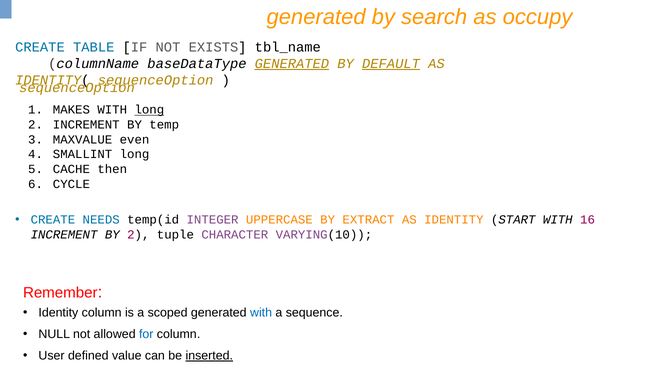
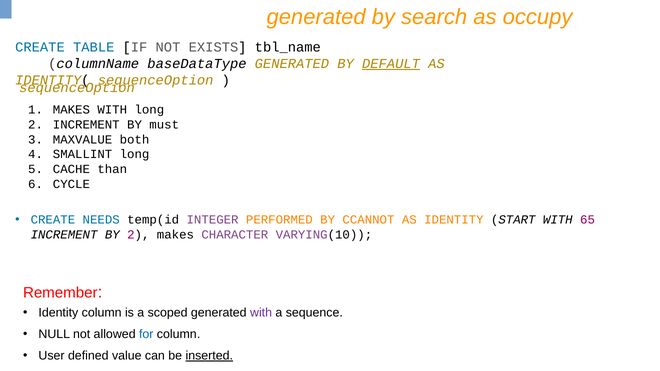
GENERATED underline: present -> none (292, 64)
long underline: present -> none (149, 110)
temp: temp -> must (164, 125)
even: even -> both (135, 140)
then: then -> than (112, 169)
UPPERCASE: UPPERCASE -> PERFORMED (279, 220)
EXTRACT: EXTRACT -> CCANNOT (368, 220)
16: 16 -> 65 (588, 220)
2 tuple: tuple -> makes (175, 235)
with colour: blue -> purple (261, 313)
